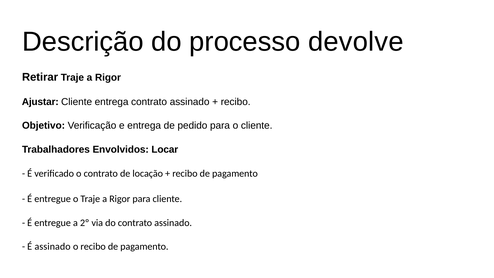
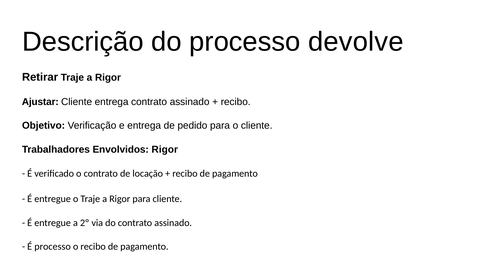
Envolvidos Locar: Locar -> Rigor (165, 149)
É assinado: assinado -> processo (53, 247)
